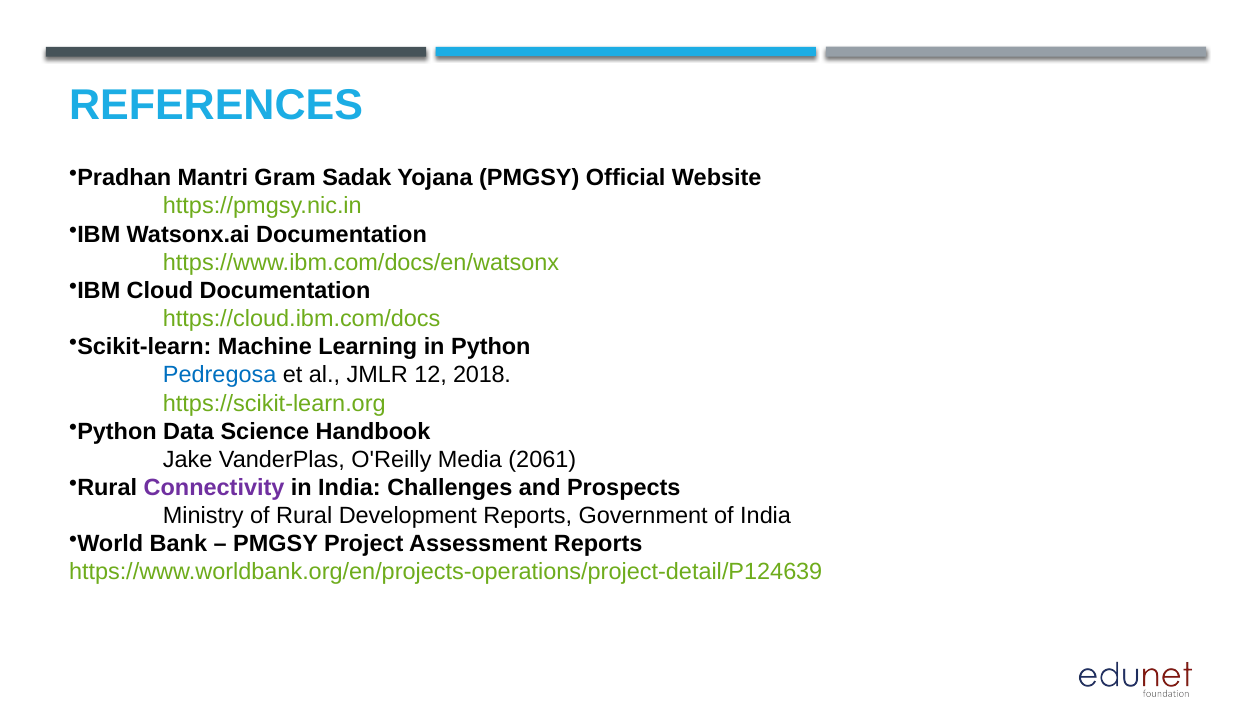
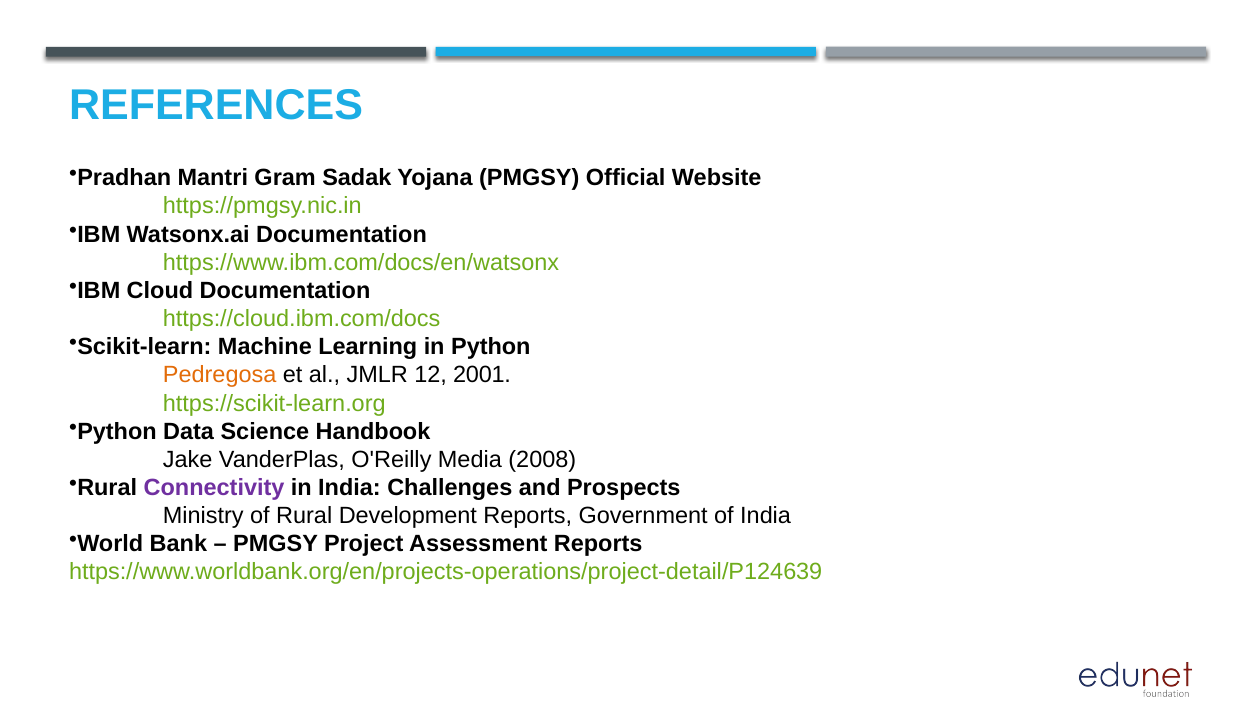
Pedregosa colour: blue -> orange (220, 375)
2018: 2018 -> 2001 (482, 375)
2061: 2061 -> 2008 (542, 460)
